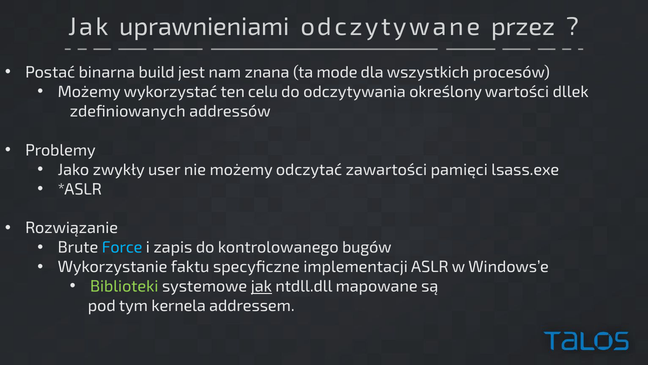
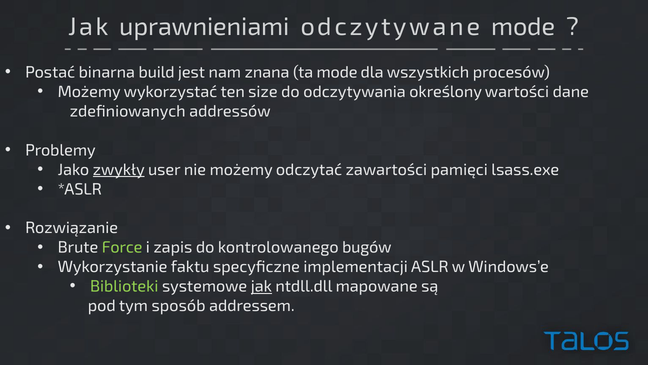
odczytywane przez: przez -> mode (523, 27)
celu: celu -> size (263, 92)
dllek: dllek -> dane (571, 92)
zwykły underline: none -> present (119, 169)
Force colour: light blue -> light green (122, 247)
kernela: kernela -> sposób (179, 306)
